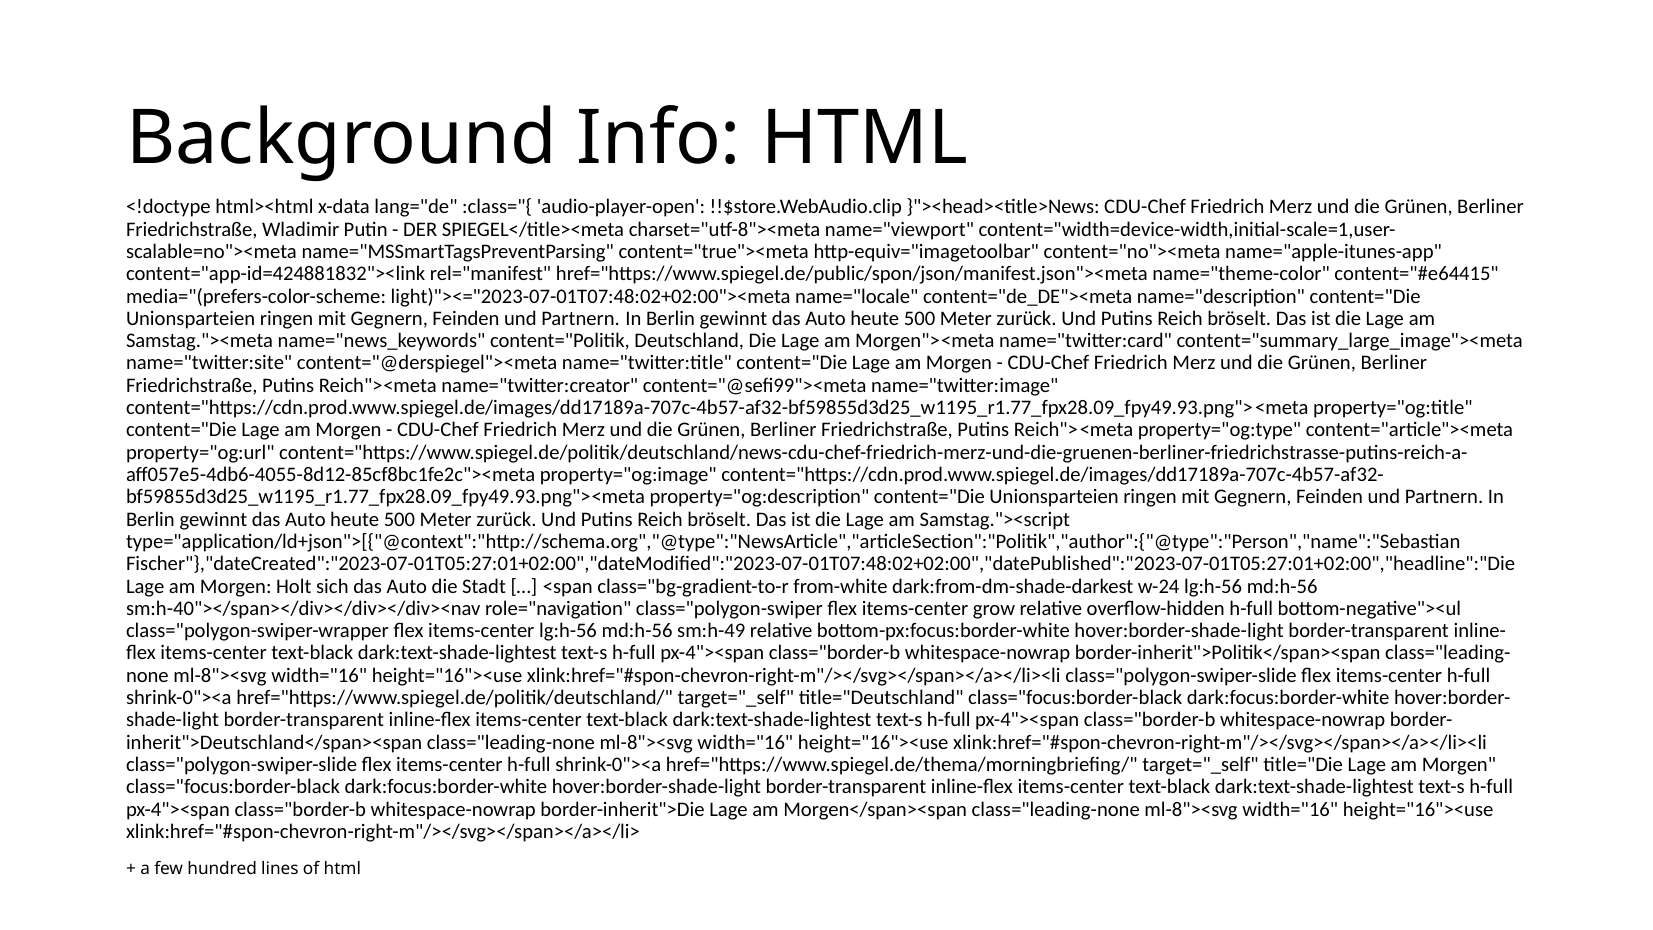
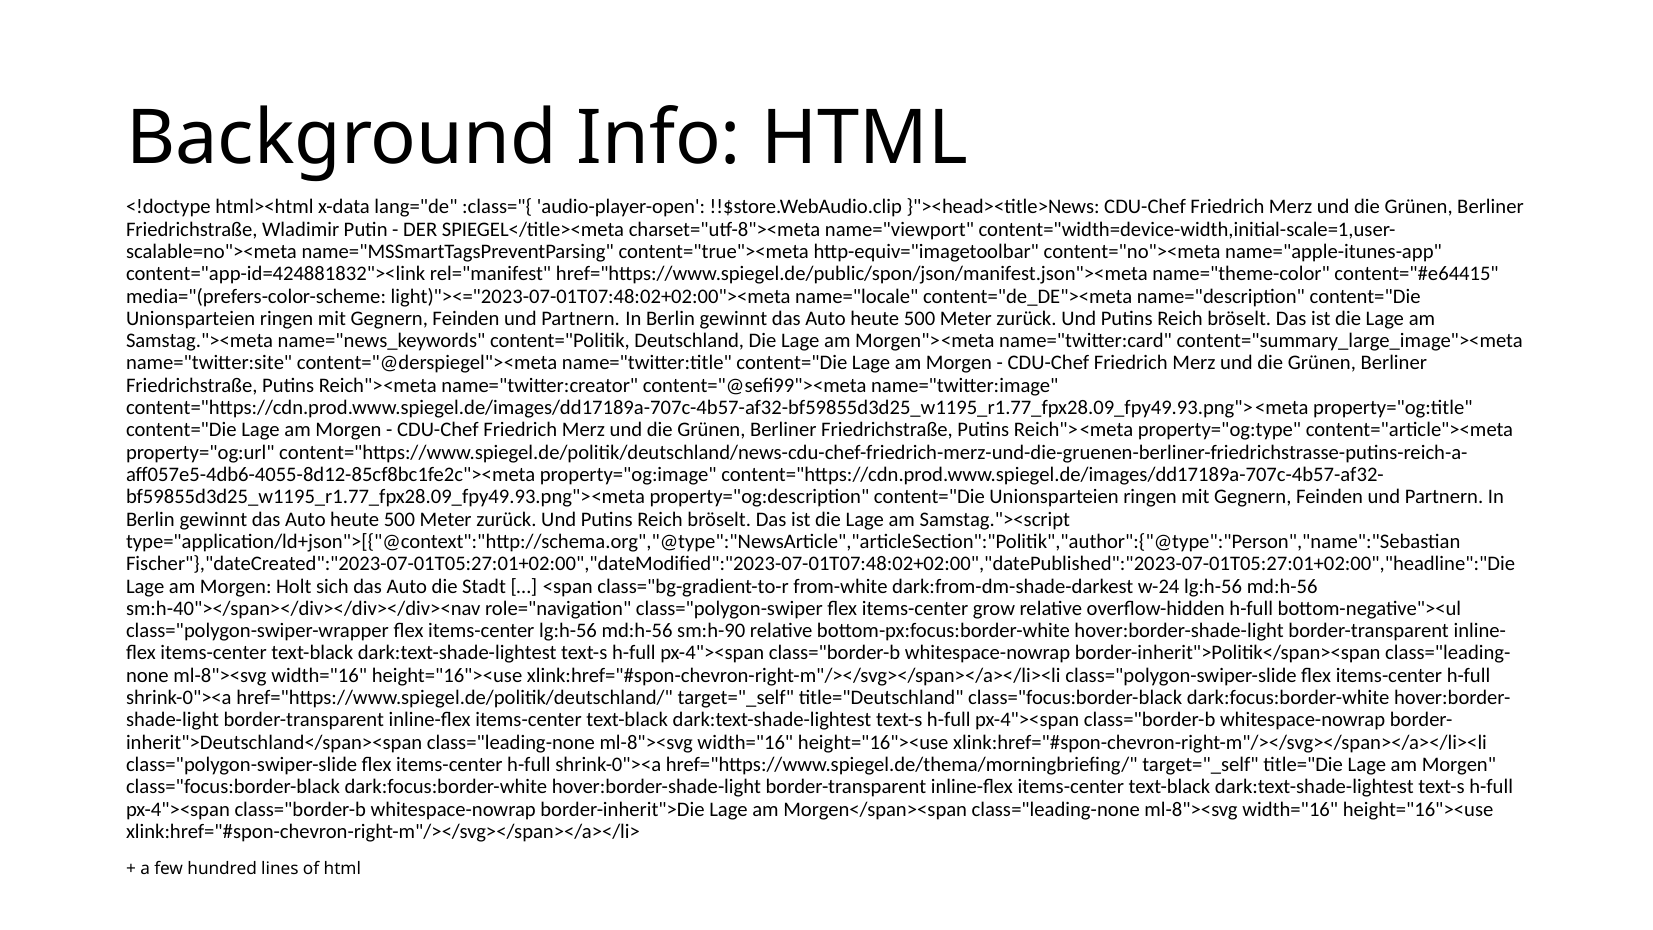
sm:h-49: sm:h-49 -> sm:h-90 (711, 631)
